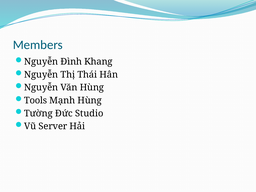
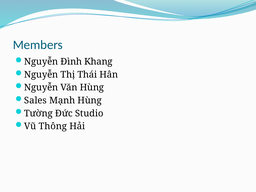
Tools: Tools -> Sales (35, 100)
Server: Server -> Thông (53, 126)
